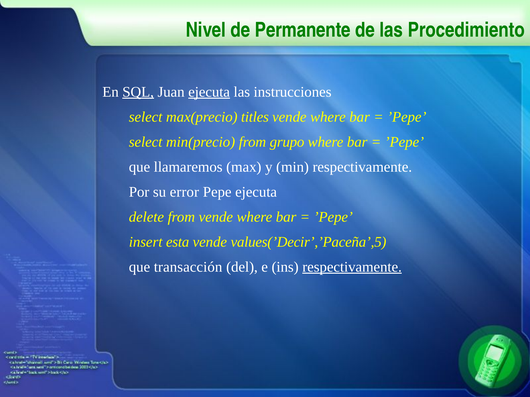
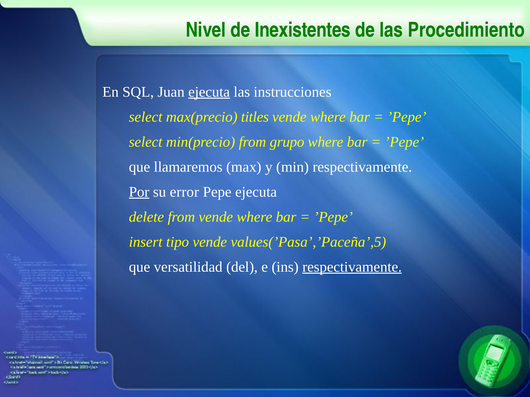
Permanente: Permanente -> Inexistentes (303, 30)
SQL underline: present -> none (138, 92)
Por underline: none -> present (139, 192)
esta: esta -> tipo (178, 242)
values(’Decir’,’Paceña’,5: values(’Decir’,’Paceña’,5 -> values(’Pasa’,’Paceña’,5 (308, 242)
transacción: transacción -> versatilidad (188, 267)
